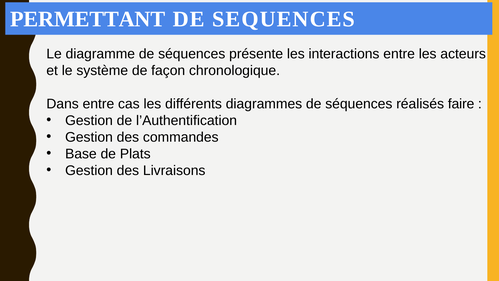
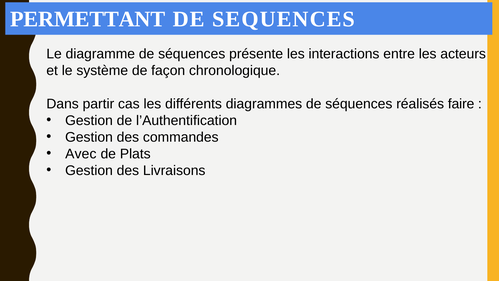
Dans entre: entre -> partir (98, 104)
Base: Base -> Avec (81, 154)
